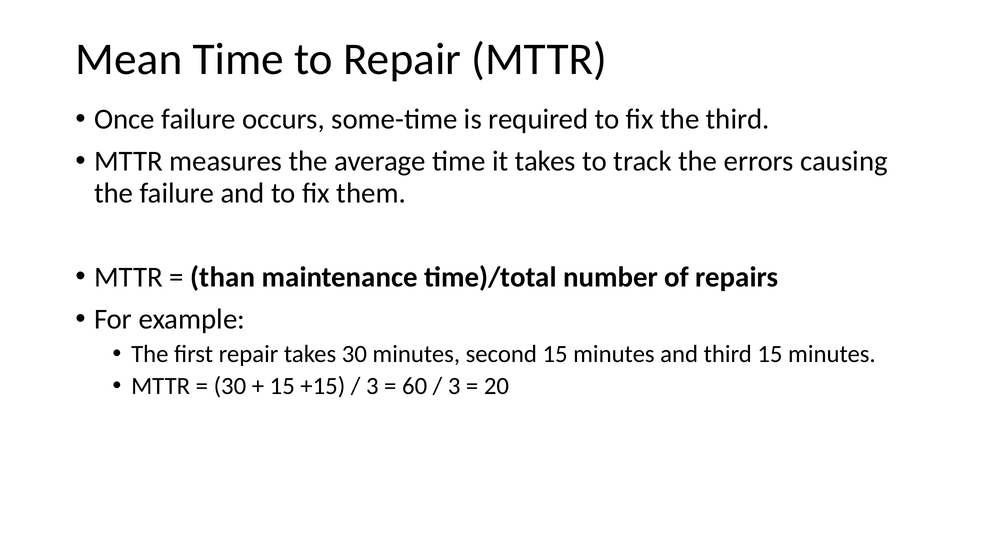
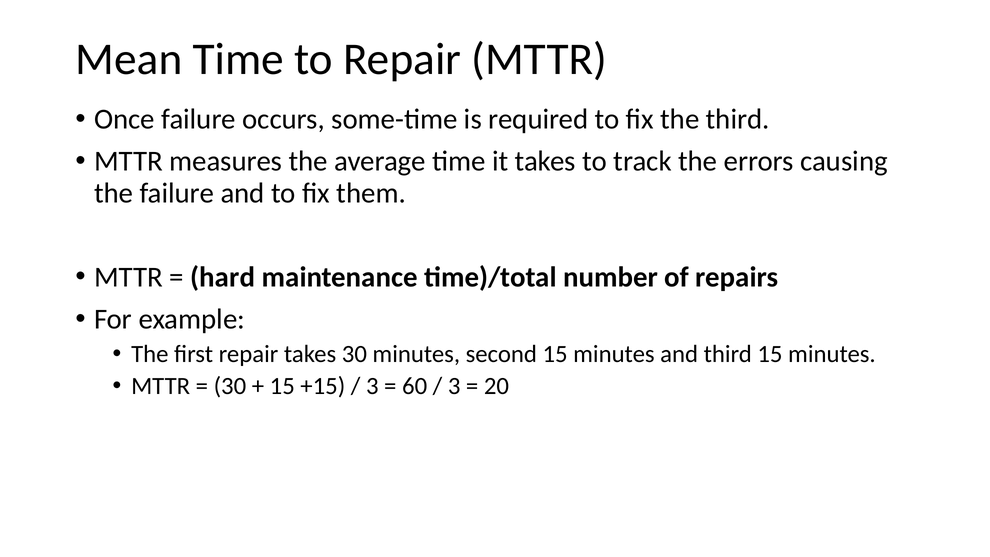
than: than -> hard (223, 277)
